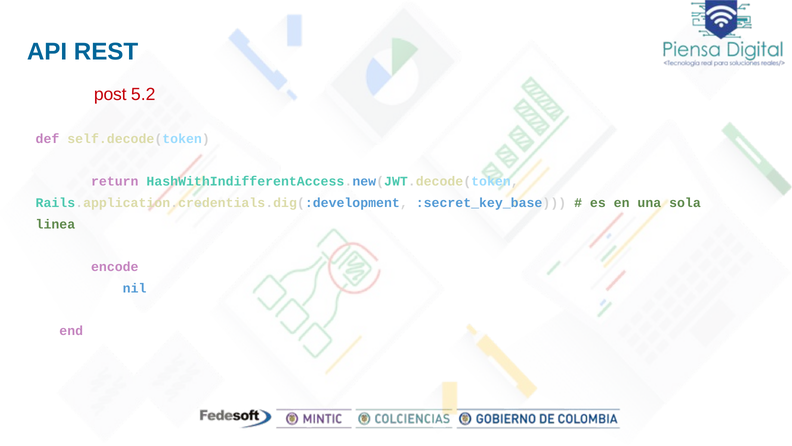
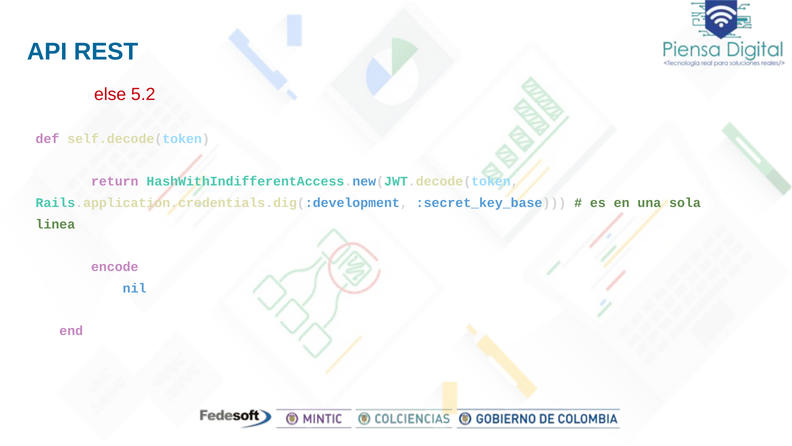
post: post -> else (110, 94)
